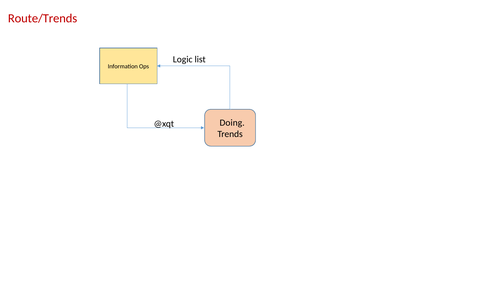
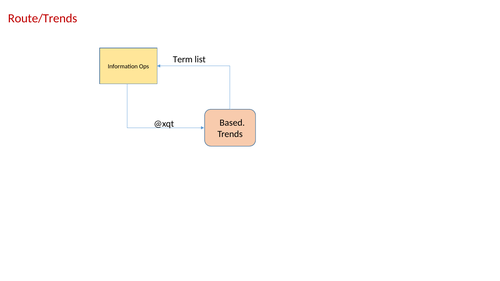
Logic: Logic -> Term (183, 59)
Doing: Doing -> Based (232, 123)
